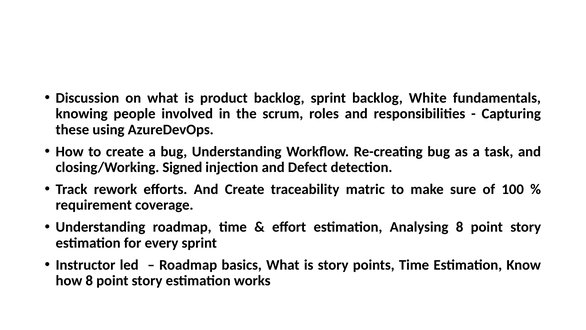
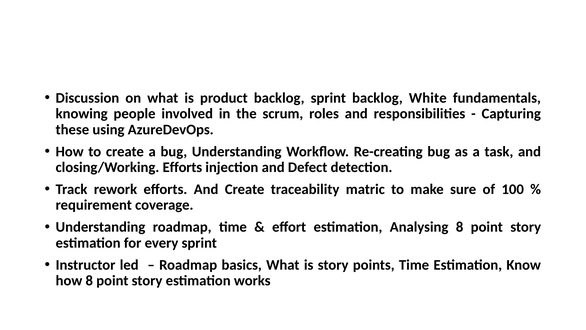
closing/Working Signed: Signed -> Efforts (182, 167)
